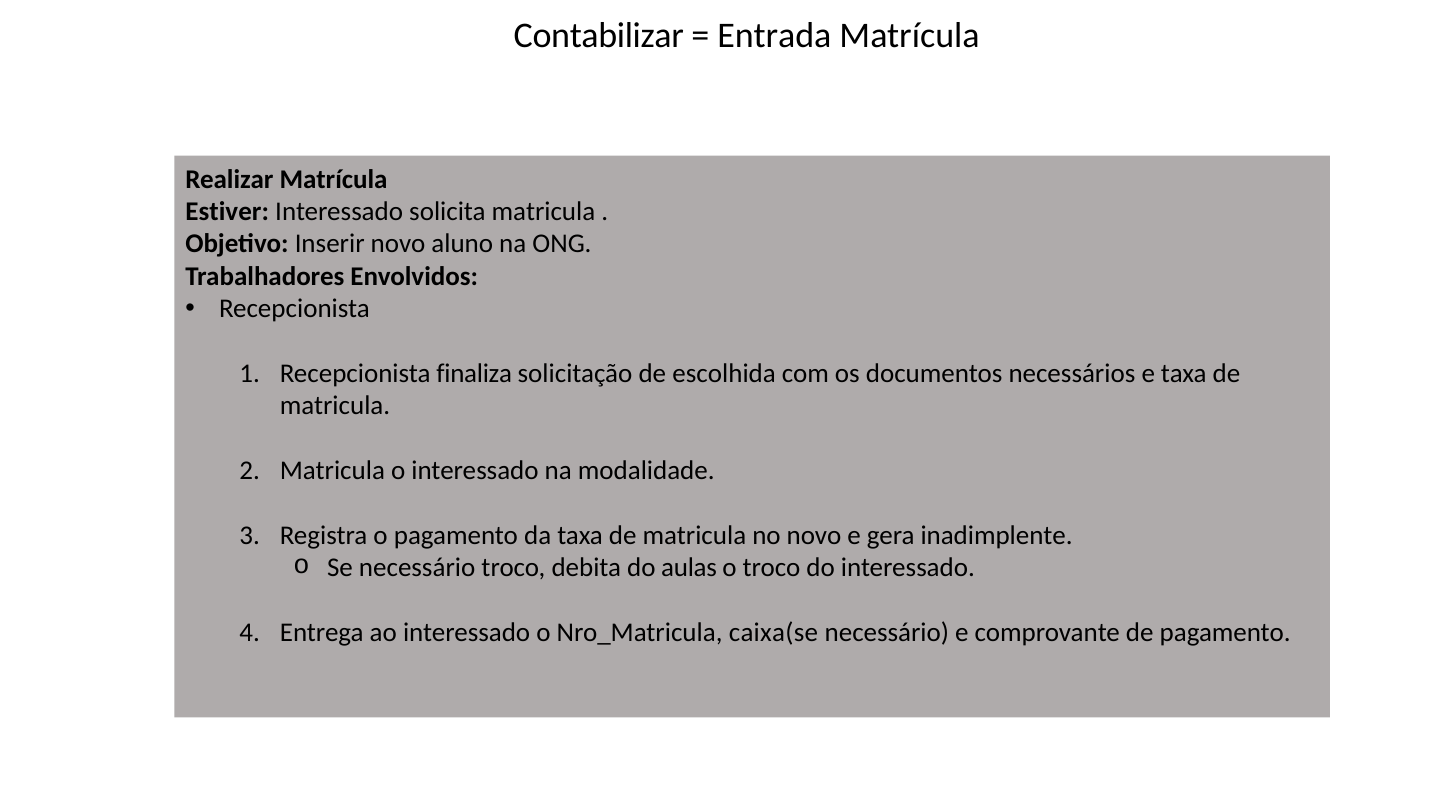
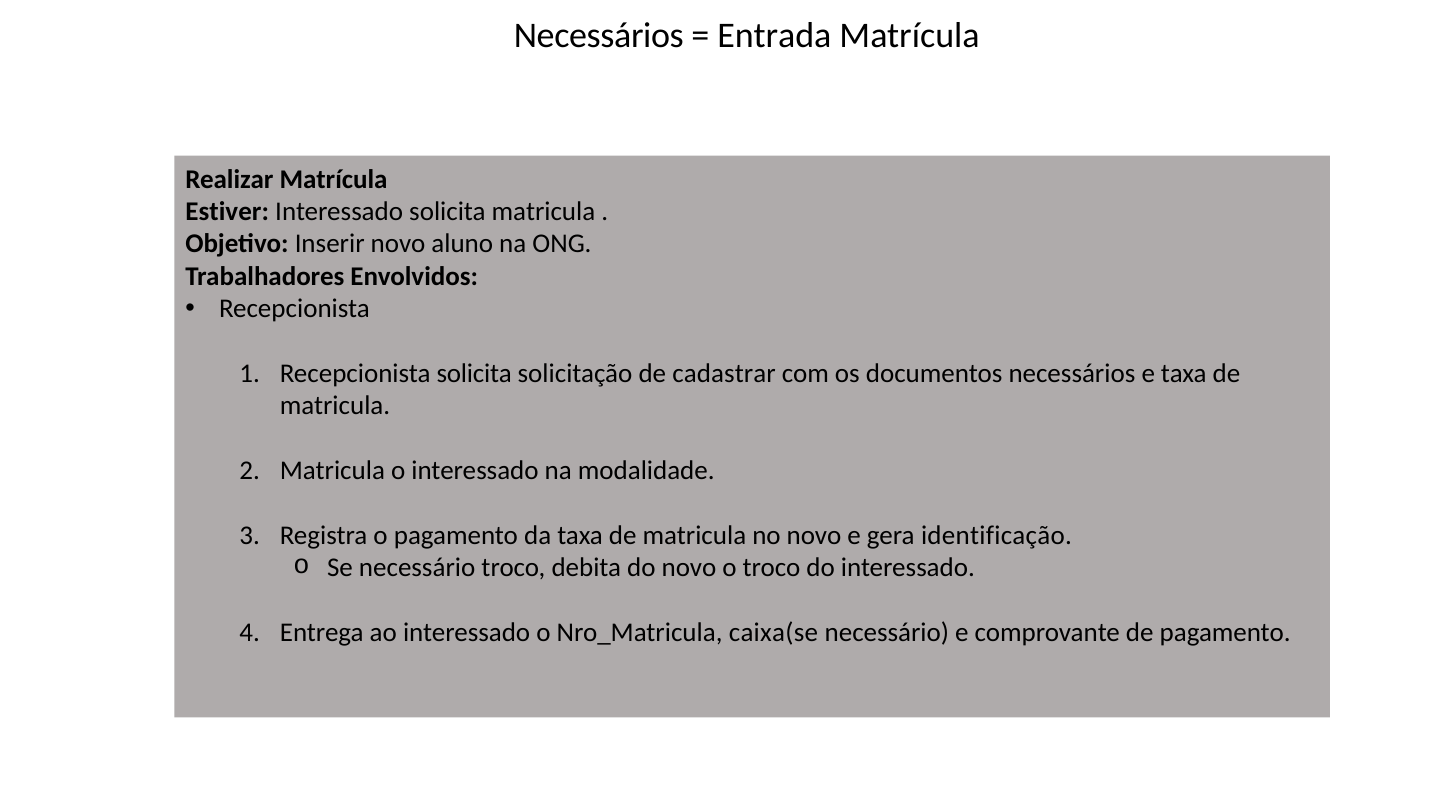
Contabilizar: Contabilizar -> Necessários (599, 36)
Recepcionista finaliza: finaliza -> solicita (474, 374)
escolhida: escolhida -> cadastrar (724, 374)
inadimplente: inadimplente -> identificação (996, 536)
do aulas: aulas -> novo (689, 568)
